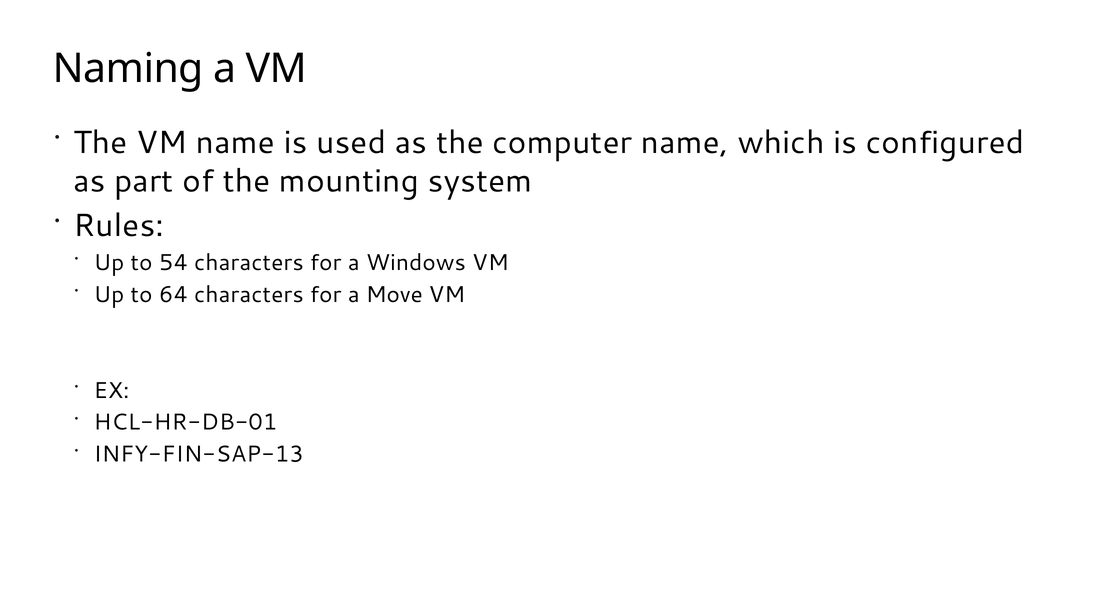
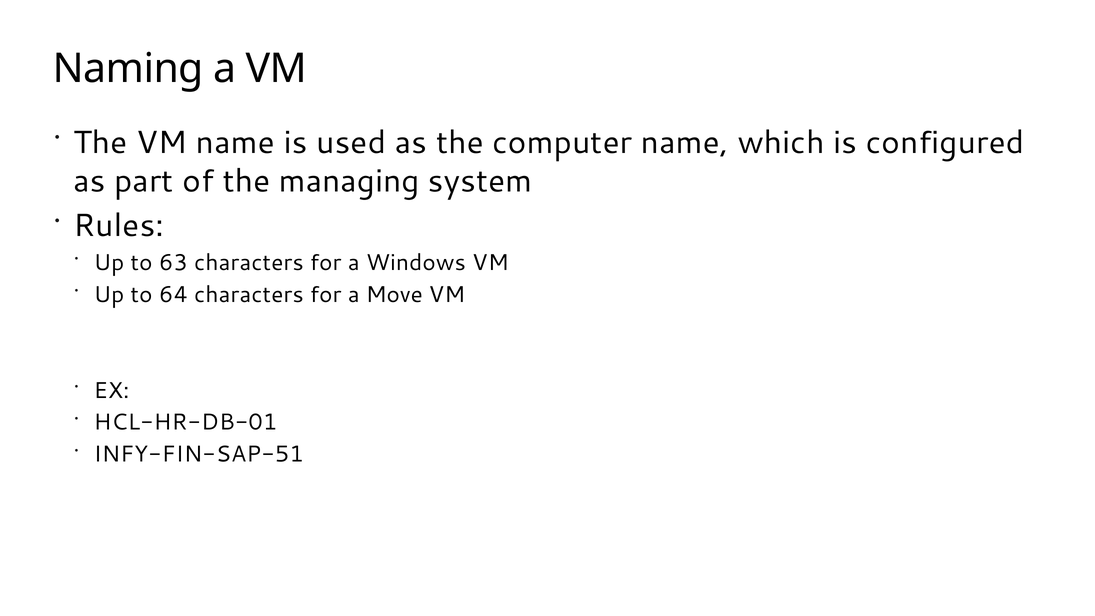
mounting: mounting -> managing (349, 181)
54: 54 -> 63 (173, 263)
INFY-FIN-SAP-13: INFY-FIN-SAP-13 -> INFY-FIN-SAP-51 (199, 454)
